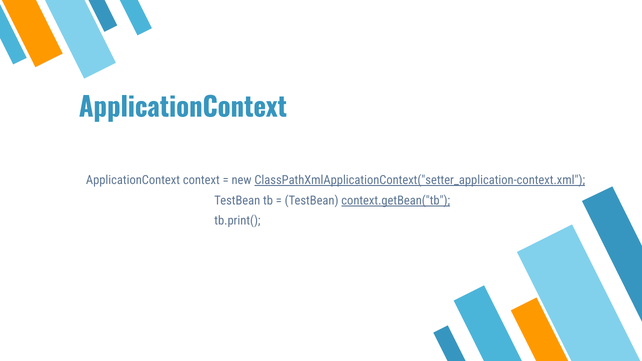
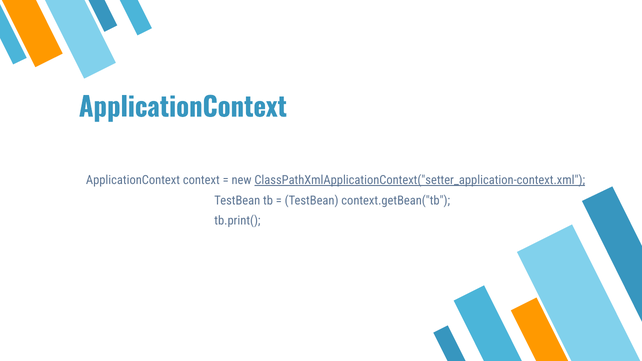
context.getBean("tb underline: present -> none (396, 201)
